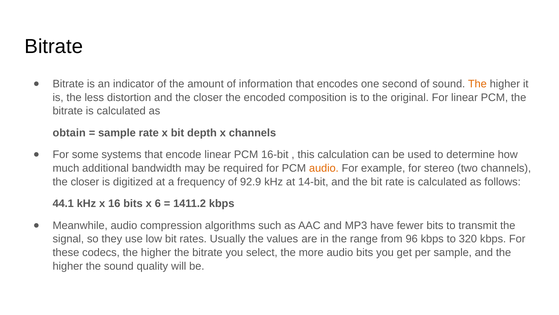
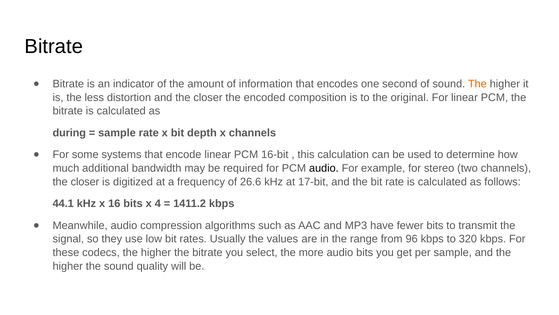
obtain: obtain -> during (69, 133)
audio colour: orange -> black (324, 168)
92.9: 92.9 -> 26.6 (251, 181)
14-bit: 14-bit -> 17-bit (313, 181)
6: 6 -> 4 (158, 203)
